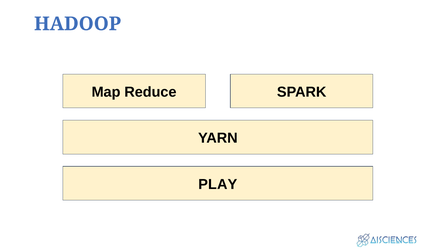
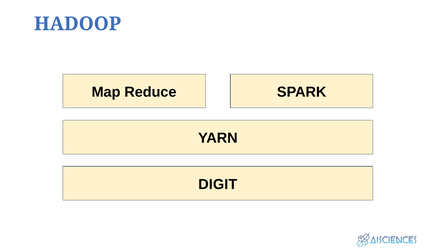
PLAY: PLAY -> DIGIT (218, 184)
